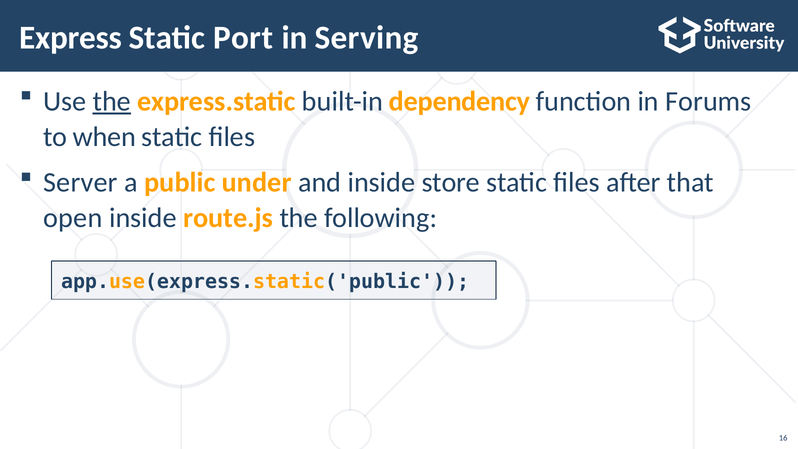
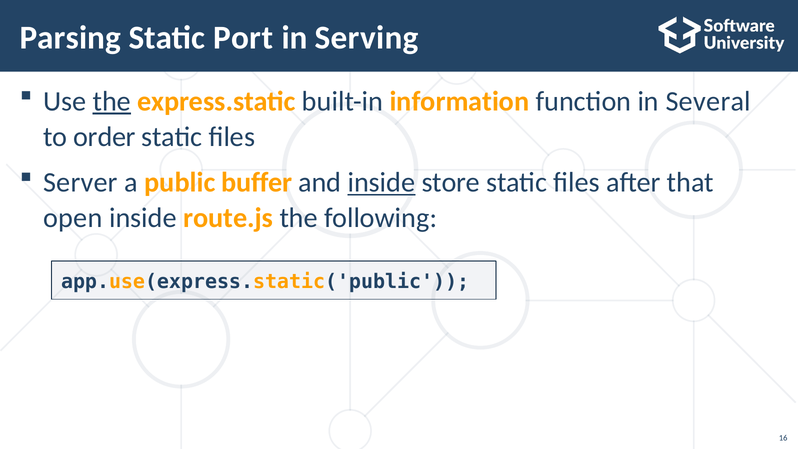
Express: Express -> Parsing (70, 38)
dependency: dependency -> information (459, 101)
Forums: Forums -> Several (708, 101)
when: when -> order (104, 137)
under: under -> buffer (257, 182)
inside underline: none -> present (381, 182)
